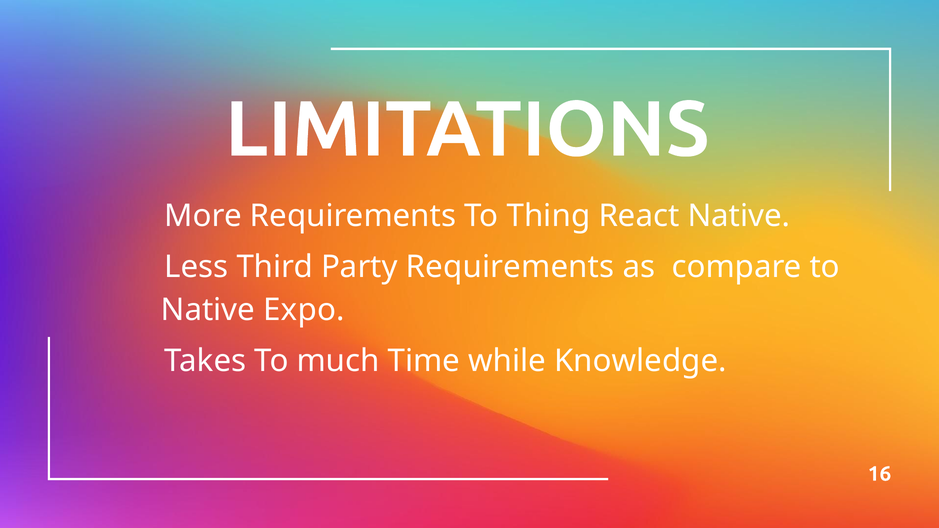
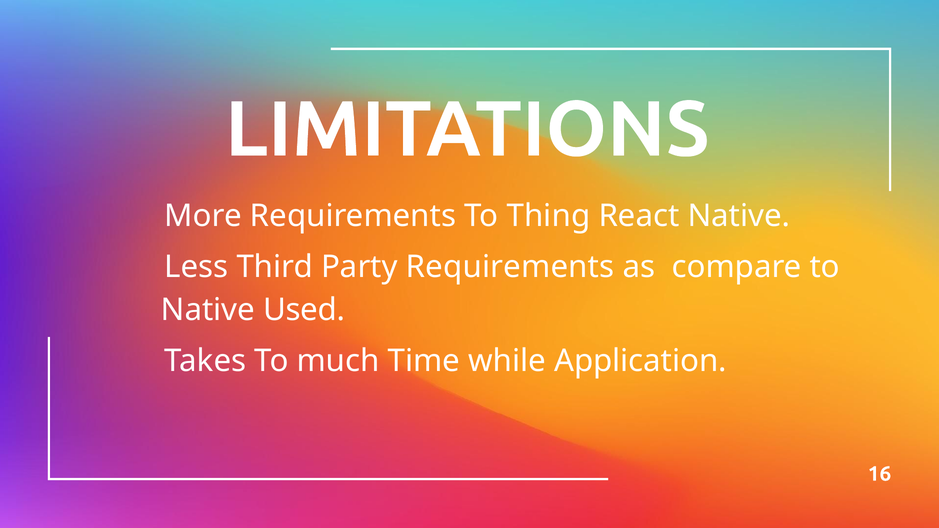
Expo: Expo -> Used (304, 310)
Knowledge: Knowledge -> Application (640, 361)
